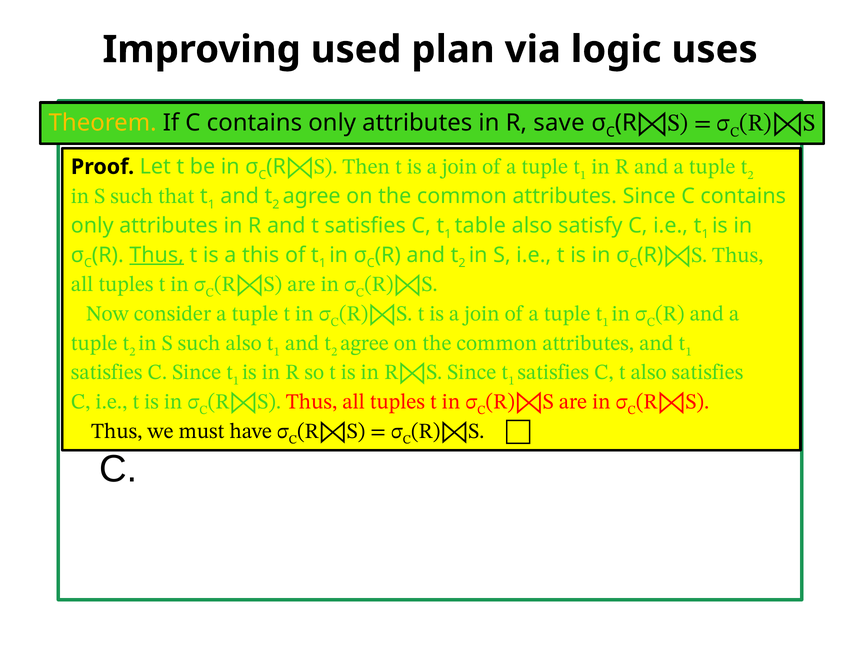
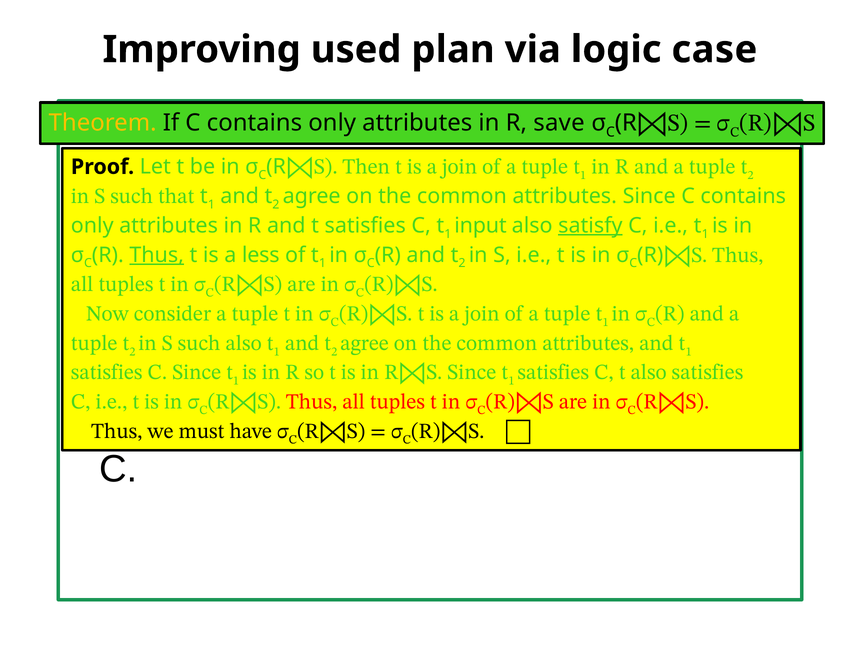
uses: uses -> case (714, 50)
table: table -> input (481, 225)
satisfy underline: none -> present (590, 225)
this: this -> less (261, 255)
